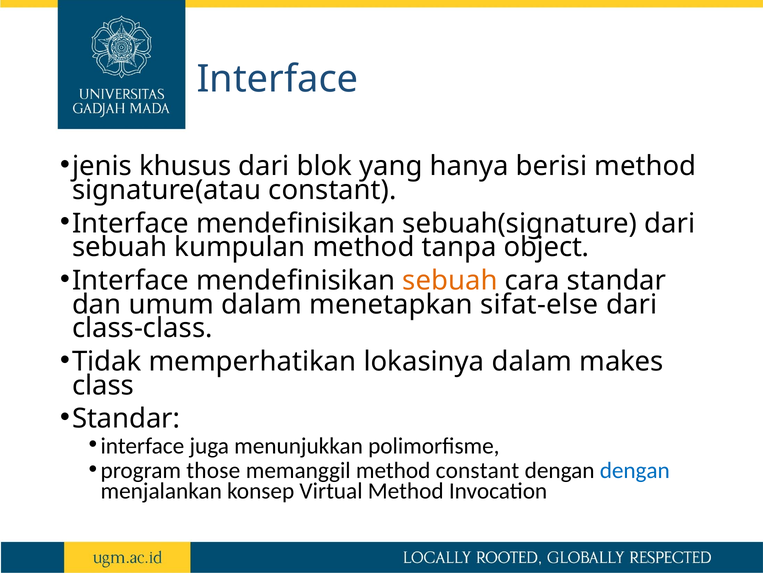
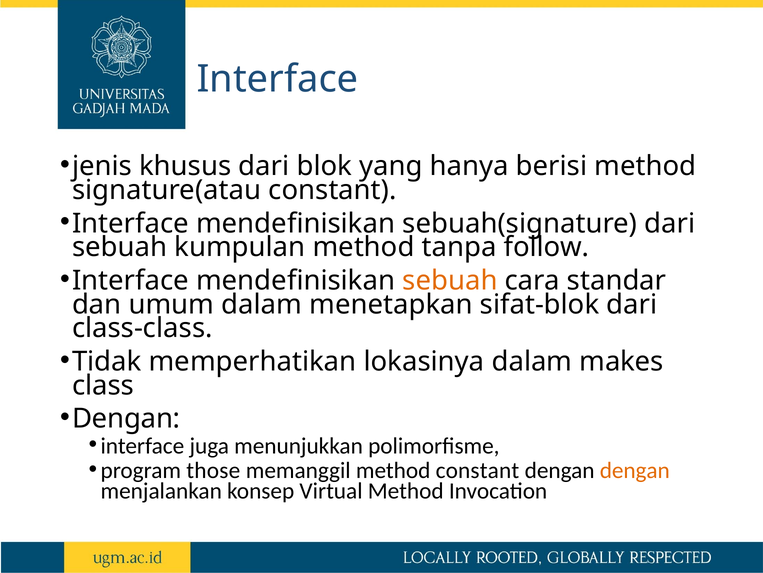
object: object -> follow (546, 247)
sifat-else: sifat-else -> sifat-blok (540, 304)
Standar: Standar -> Dengan (126, 418)
dengan colour: blue -> orange (635, 470)
